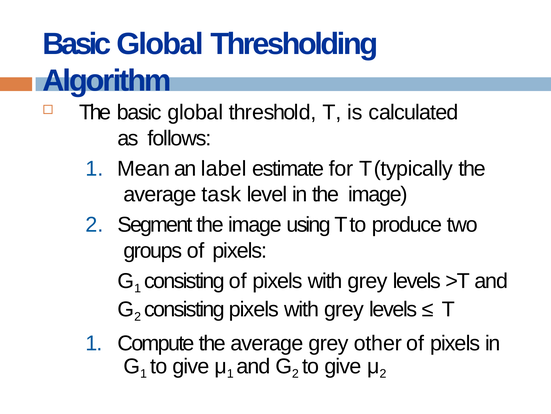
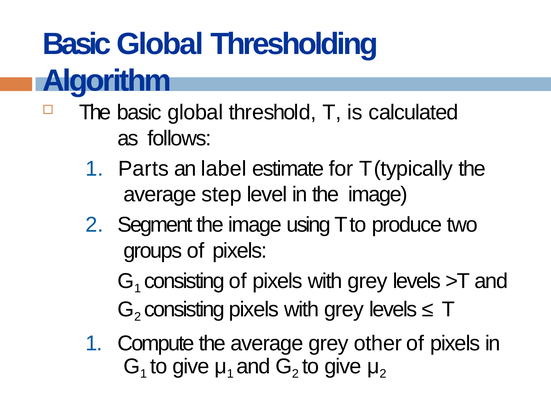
Mean: Mean -> Parts (143, 168)
task: task -> step (222, 194)
